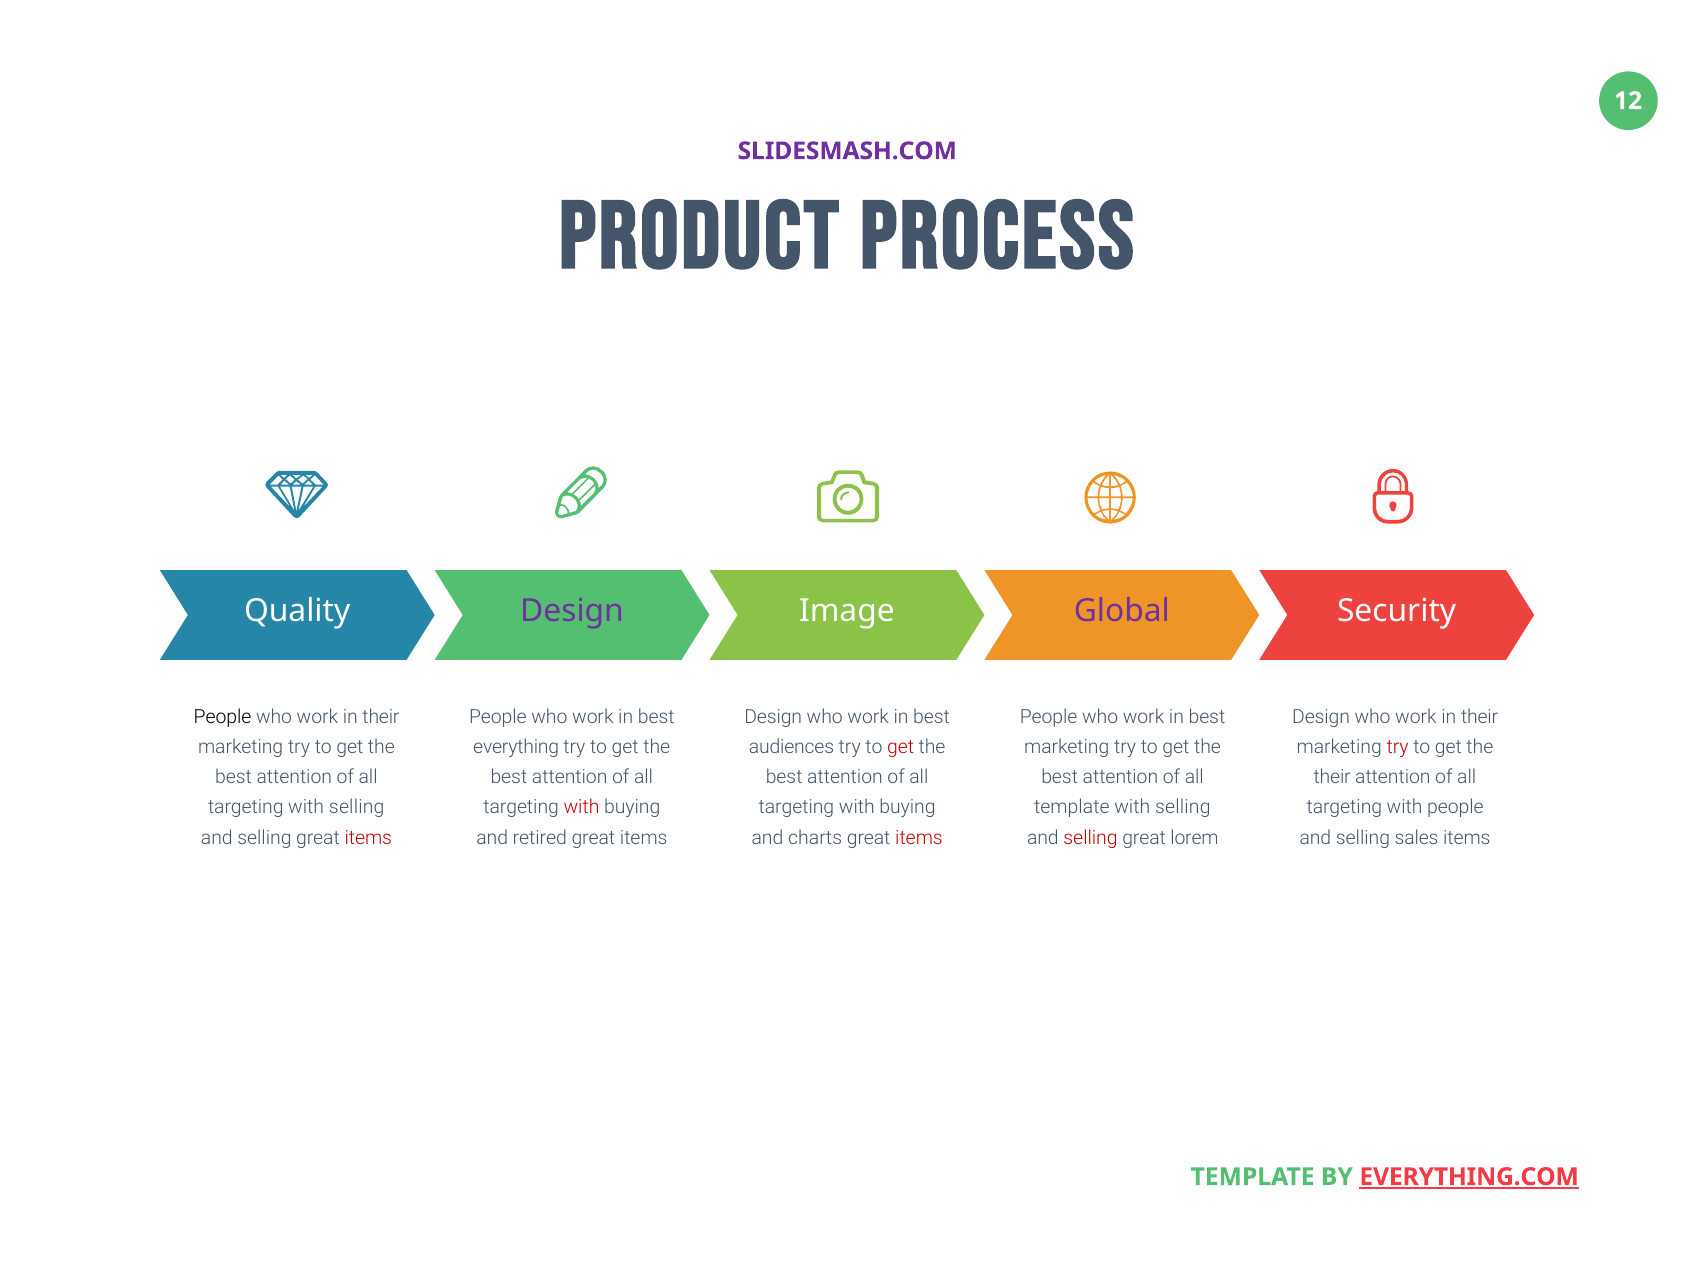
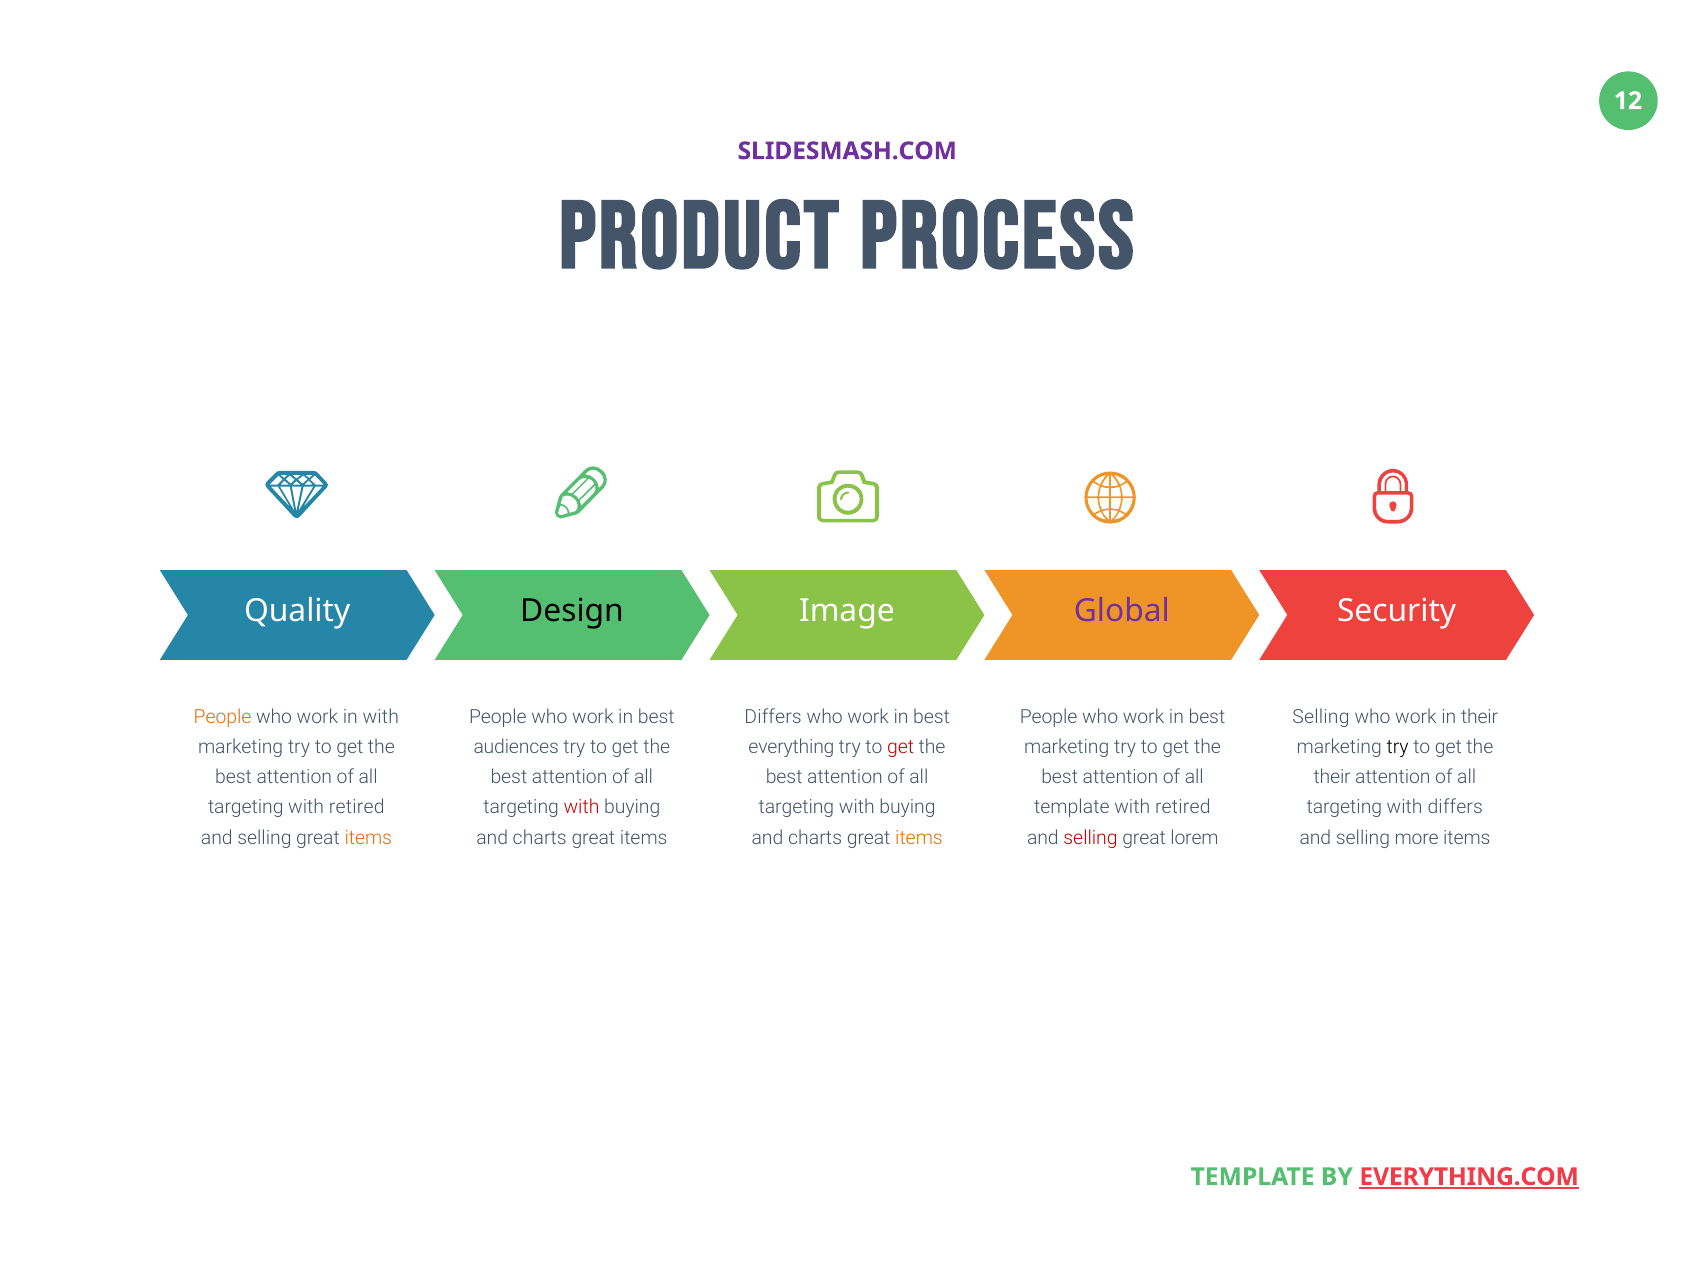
Design colour: purple -> black (572, 611)
People colour: black -> orange (223, 717)
their: their -> with (381, 717)
Design: Design -> Differs (773, 717)
Design: Design -> Selling (1321, 717)
everything: everything -> audiences (516, 747)
audiences: audiences -> everything (791, 747)
try colour: red -> black (1398, 747)
targeting with selling: selling -> retired (357, 808)
selling: selling -> retired (1183, 808)
with people: people -> differs (1455, 808)
items colour: red -> orange (368, 838)
retired: retired -> charts (540, 838)
items colour: red -> orange (919, 838)
sales: sales -> more (1417, 838)
